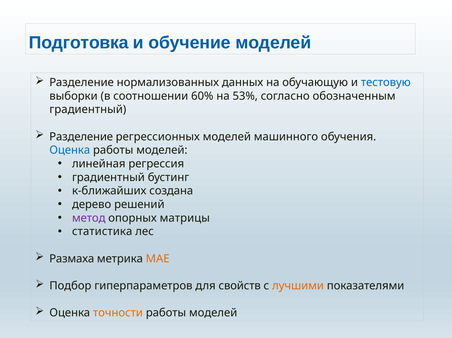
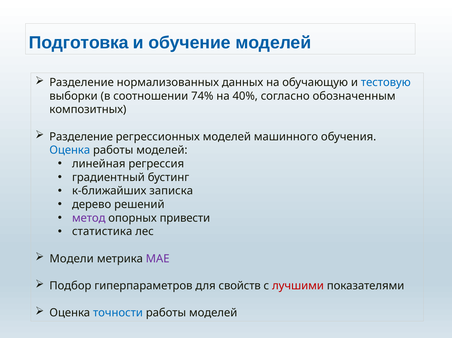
60%: 60% -> 74% (202, 96)
53%: 53% -> 40% (245, 96)
градиентный: градиентный -> композитных (88, 110)
создана: создана -> записка (171, 191)
матрицы: матрицы -> привести (185, 218)
Размаха: Размаха -> Модели (72, 259)
МАЕ colour: orange -> purple (158, 259)
лучшими colour: orange -> red (298, 286)
точности colour: orange -> blue (118, 313)
